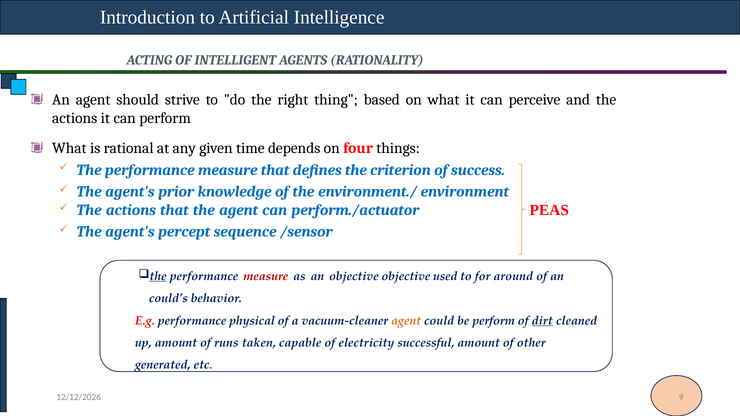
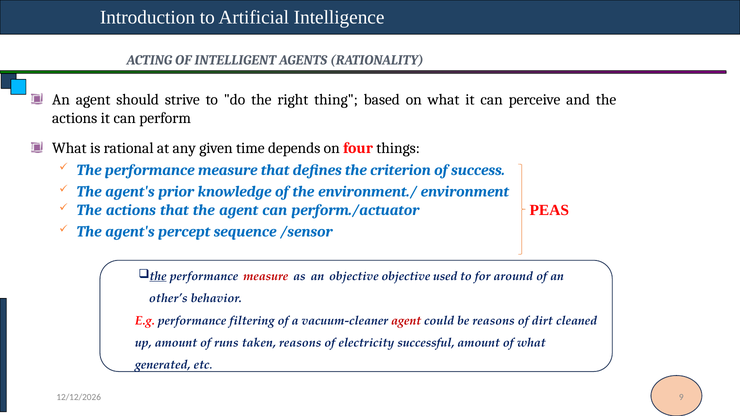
could’s: could’s -> other’s (168, 298)
physical: physical -> filtering (252, 321)
agent colour: orange -> red (406, 321)
be perform: perform -> reasons (494, 321)
dirt underline: present -> none (542, 321)
taken capable: capable -> reasons (300, 343)
of other: other -> what (531, 343)
